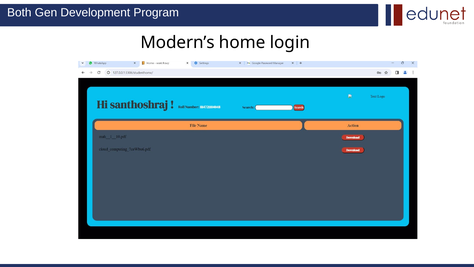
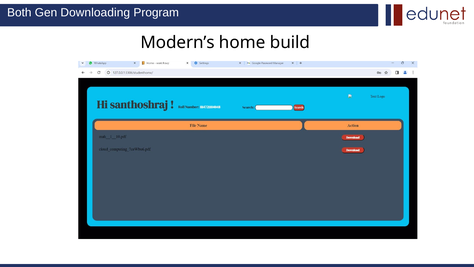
Development: Development -> Downloading (95, 13)
login: login -> build (290, 42)
